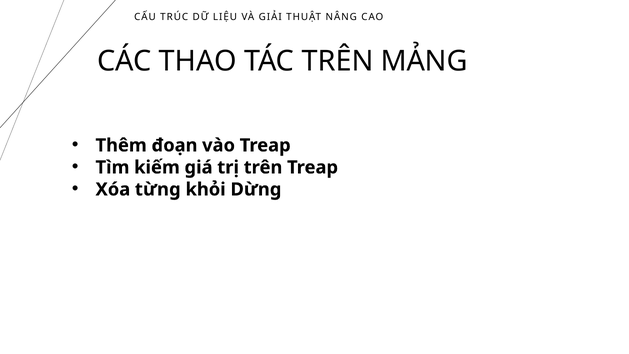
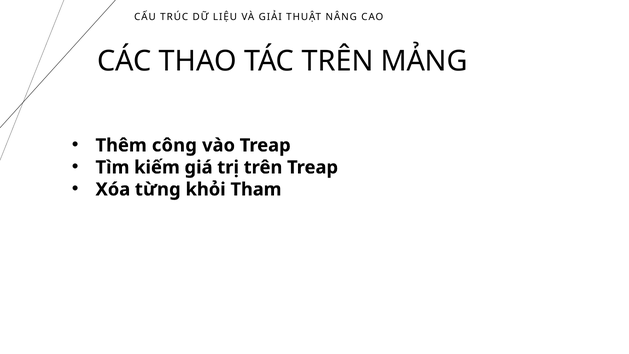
đoạn: đoạn -> công (174, 145)
Dừng: Dừng -> Tham (256, 189)
